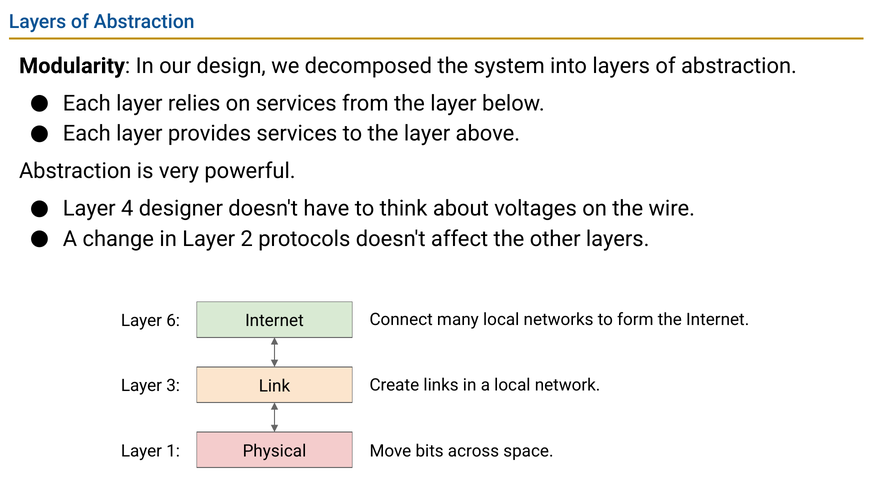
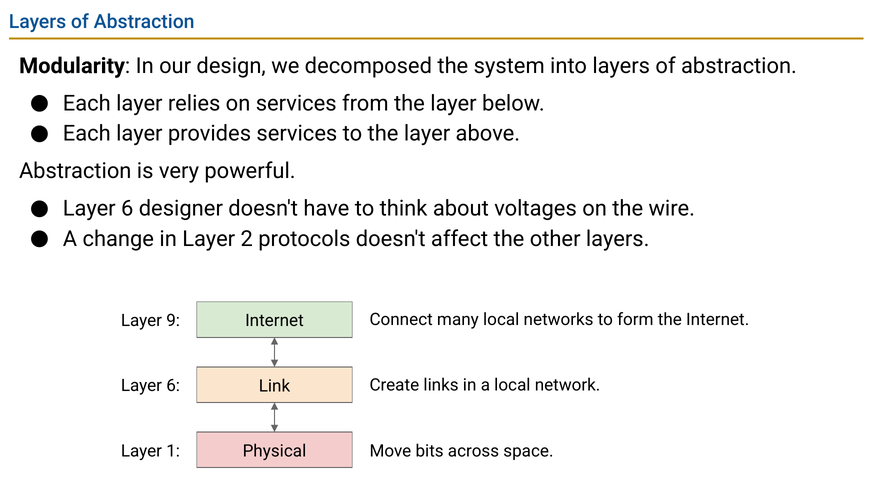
4: 4 -> 6 (127, 209)
6: 6 -> 9 (173, 321)
3: 3 -> 6 (173, 386)
